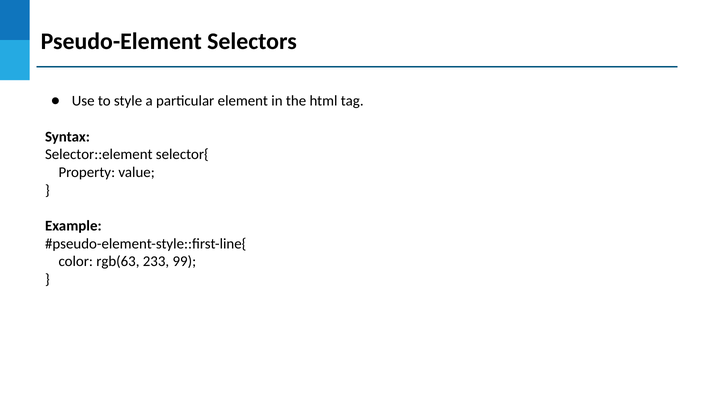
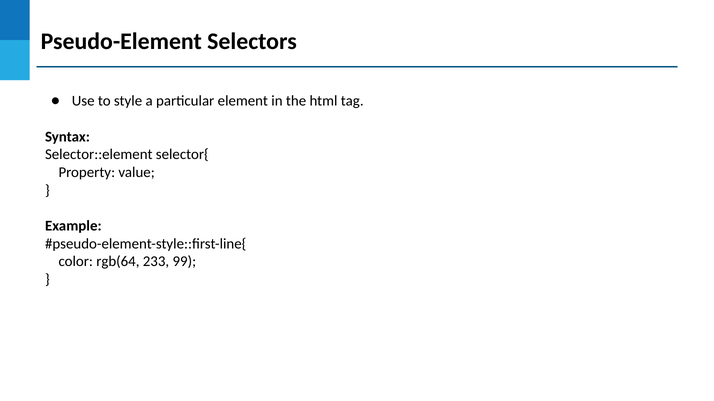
rgb(63: rgb(63 -> rgb(64 (118, 262)
